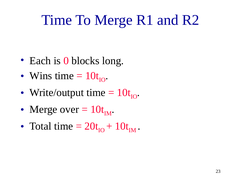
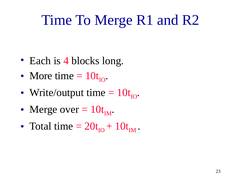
0: 0 -> 4 (66, 61)
Wins: Wins -> More (41, 76)
